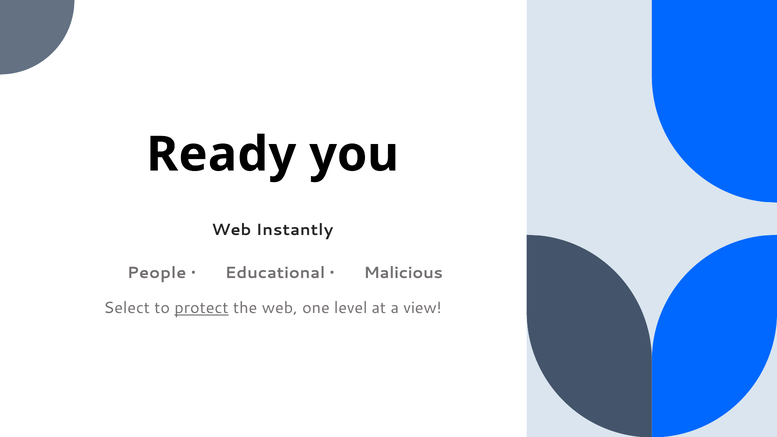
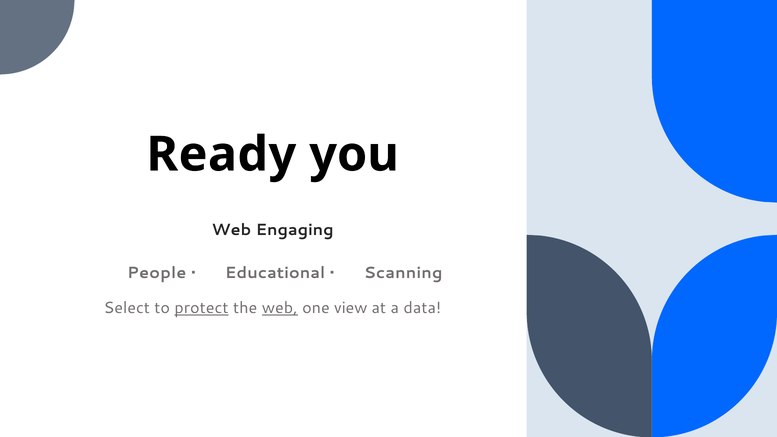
Instantly: Instantly -> Engaging (295, 230)
Malicious: Malicious -> Scanning (403, 273)
web underline: none -> present (280, 308)
level: level -> view (351, 308)
view: view -> data (422, 308)
